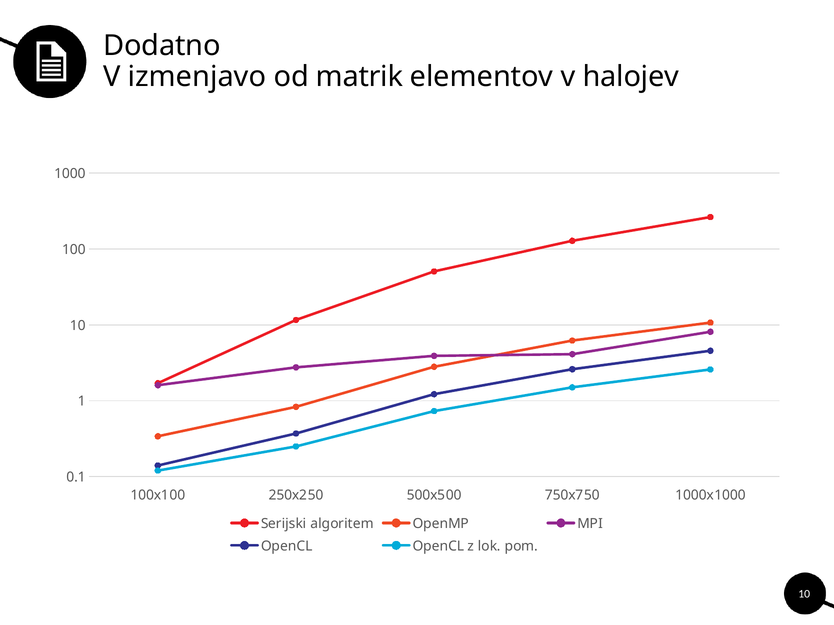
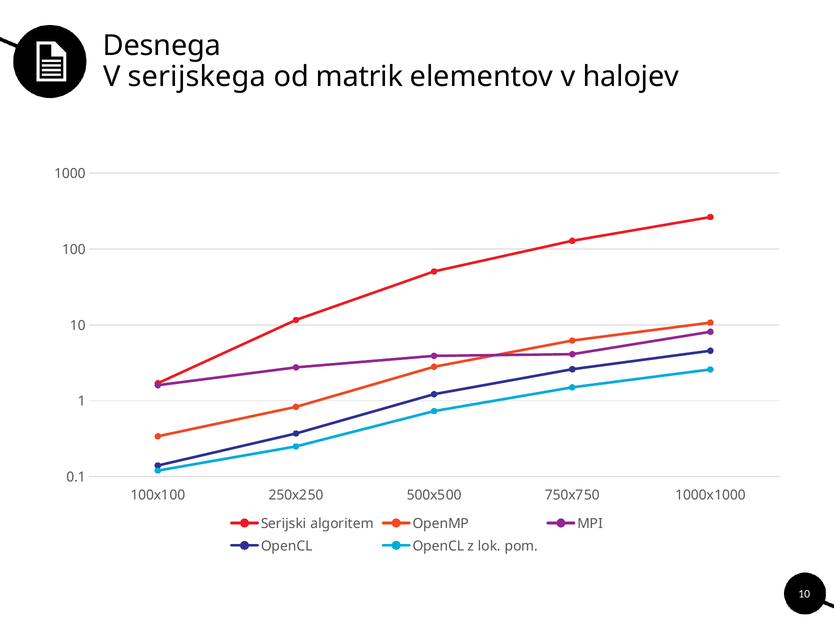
Dodatno: Dodatno -> Desnega (162, 46)
izmenjavo: izmenjavo -> serijskega (197, 77)
